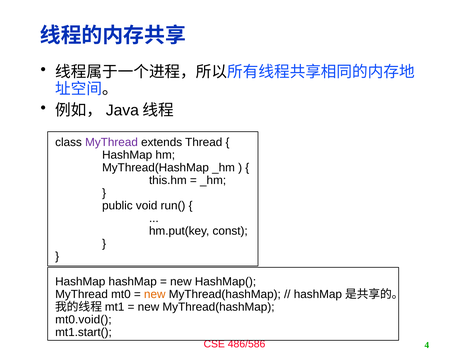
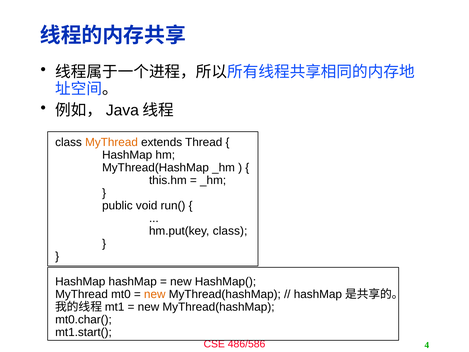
MyThread colour: purple -> orange (111, 142)
hm.put(key const: const -> class (230, 231)
mt0.void(: mt0.void( -> mt0.char( (83, 319)
